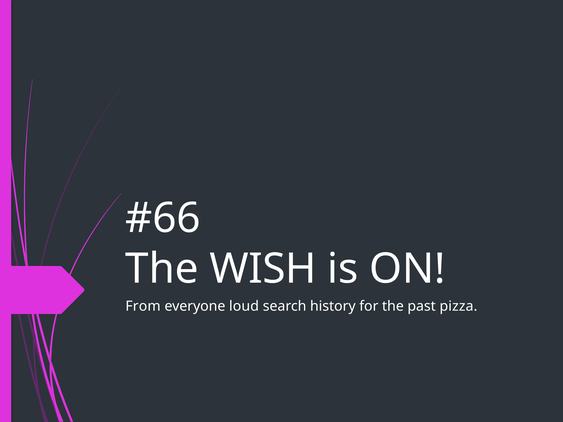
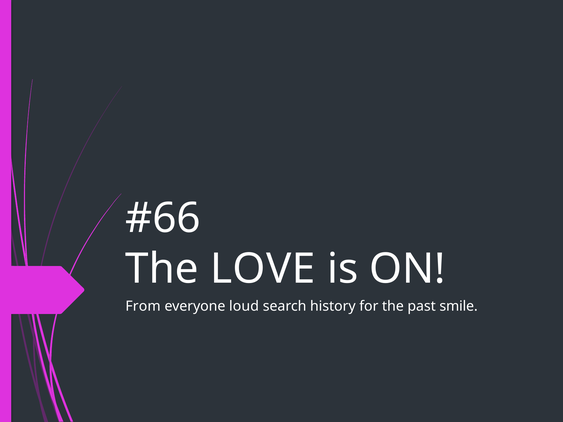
WISH: WISH -> LOVE (263, 269)
pizza: pizza -> smile (459, 306)
